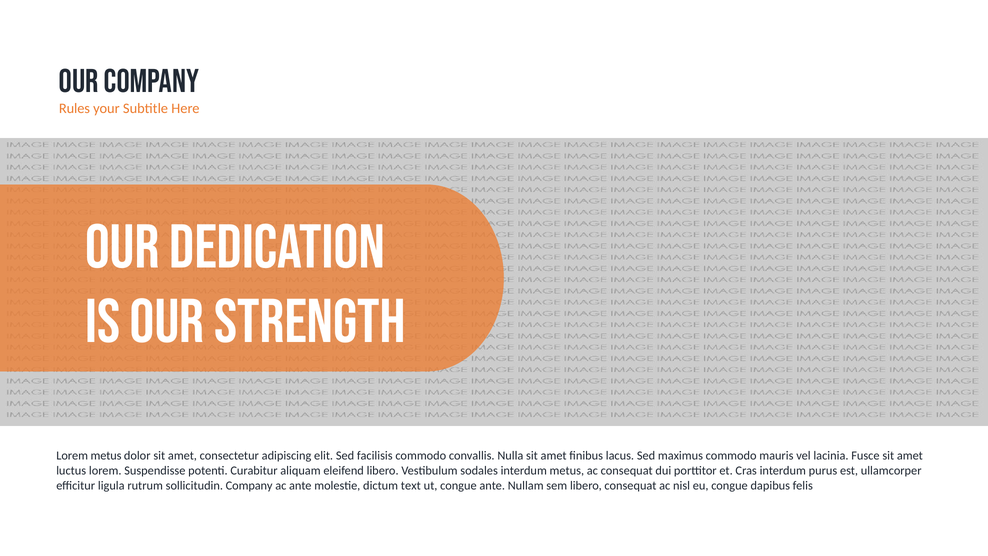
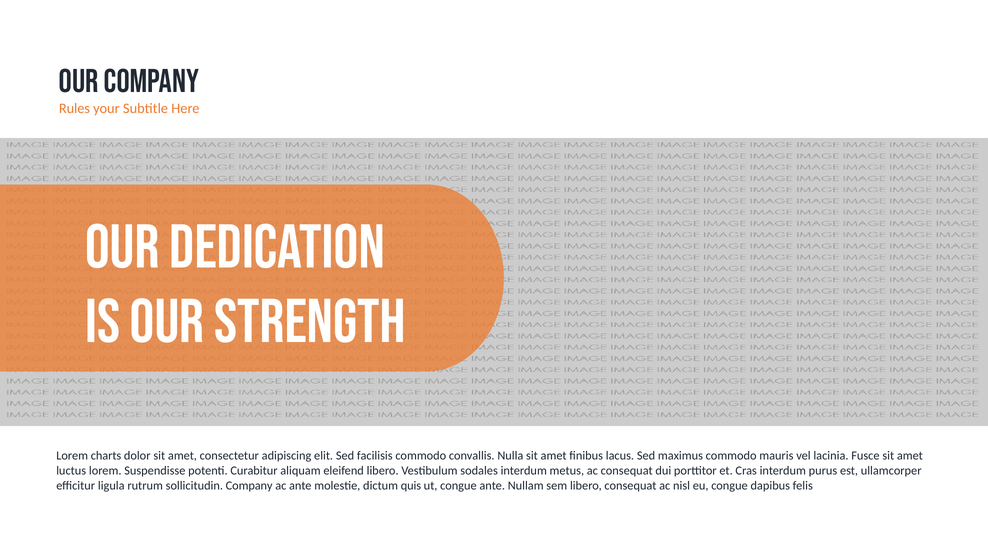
Lorem metus: metus -> charts (106, 456)
text: text -> quis (411, 485)
